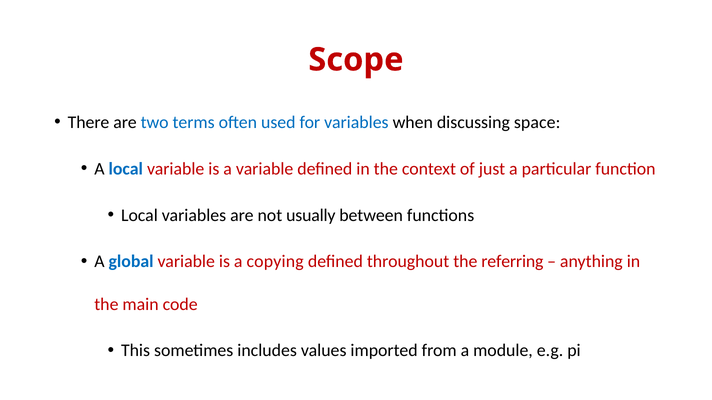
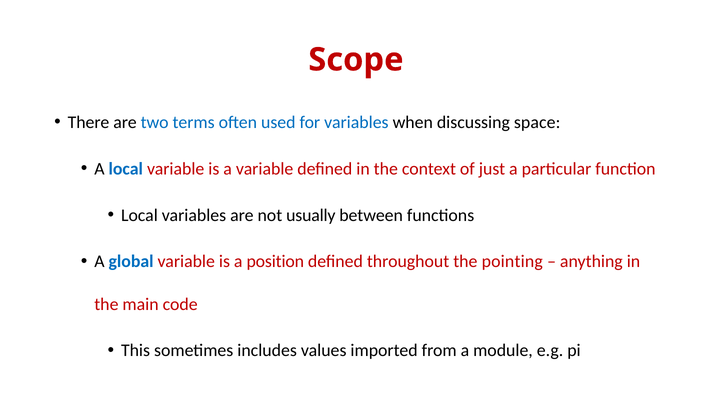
copying: copying -> position (275, 262)
referring: referring -> pointing (512, 262)
